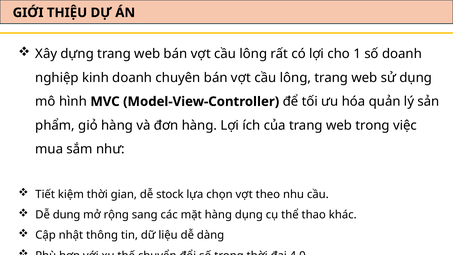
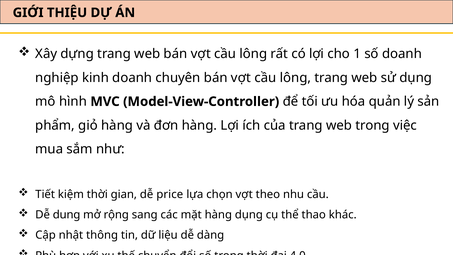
stock: stock -> price (170, 194)
